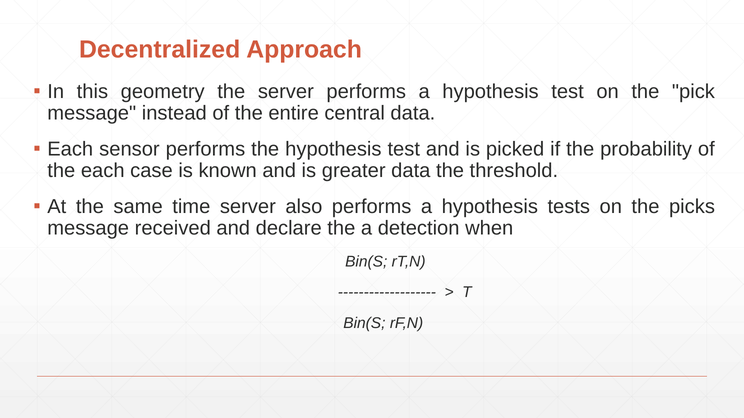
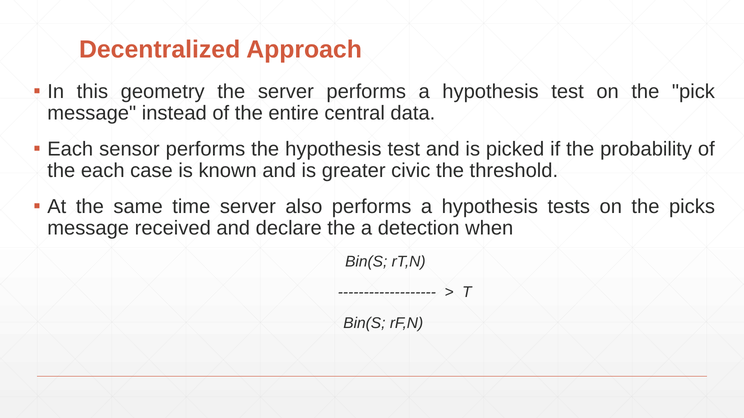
greater data: data -> civic (411, 171)
